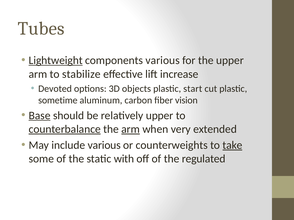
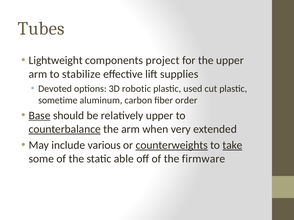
Lightweight underline: present -> none (56, 61)
components various: various -> project (163, 61)
increase: increase -> supplies (179, 74)
objects: objects -> robotic (136, 89)
start: start -> used (193, 89)
vision: vision -> order (186, 101)
arm underline: present -> none (131, 129)
counterweights underline: none -> present (172, 145)
with: with -> able (124, 159)
regulated: regulated -> firmware (204, 159)
